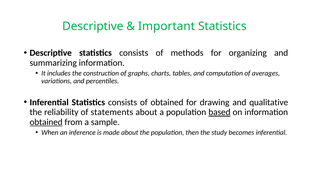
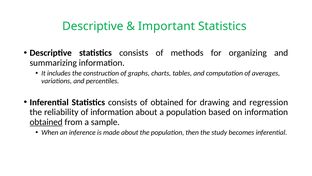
qualitative: qualitative -> regression (269, 102)
of statements: statements -> information (112, 112)
based underline: present -> none (219, 112)
